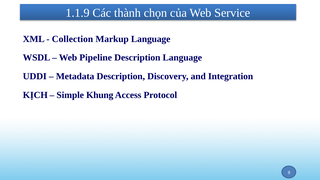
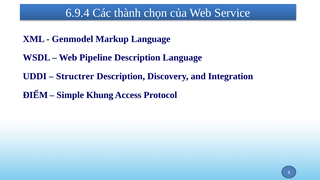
1.1.9: 1.1.9 -> 6.9.4 (78, 13)
Collection: Collection -> Genmodel (73, 39)
Metadata: Metadata -> Structrer (75, 76)
KỊCH: KỊCH -> ĐIỂM (35, 95)
